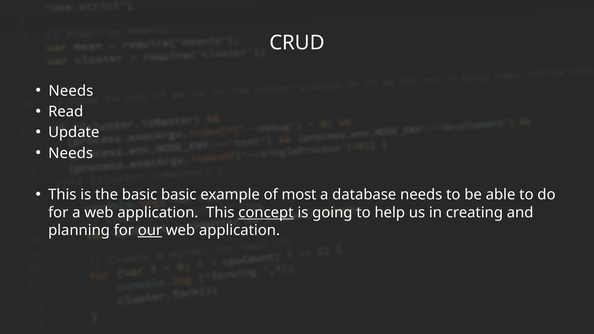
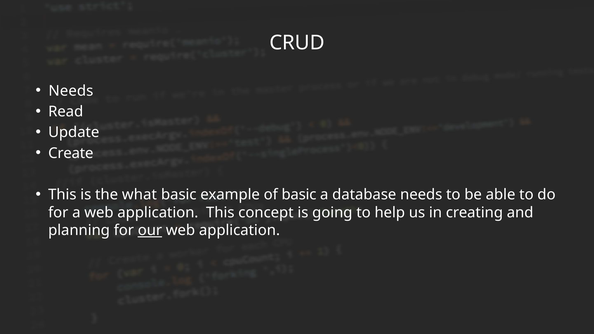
Needs: Needs -> Create (71, 153)
the basic: basic -> what (139, 195)
of most: most -> basic (299, 195)
concept underline: present -> none (266, 213)
